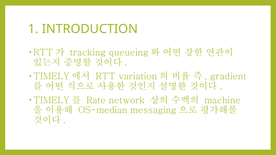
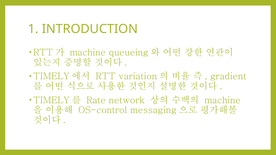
tracking: tracking -> machine (88, 53)
OS-median: OS-median -> OS-control (103, 110)
